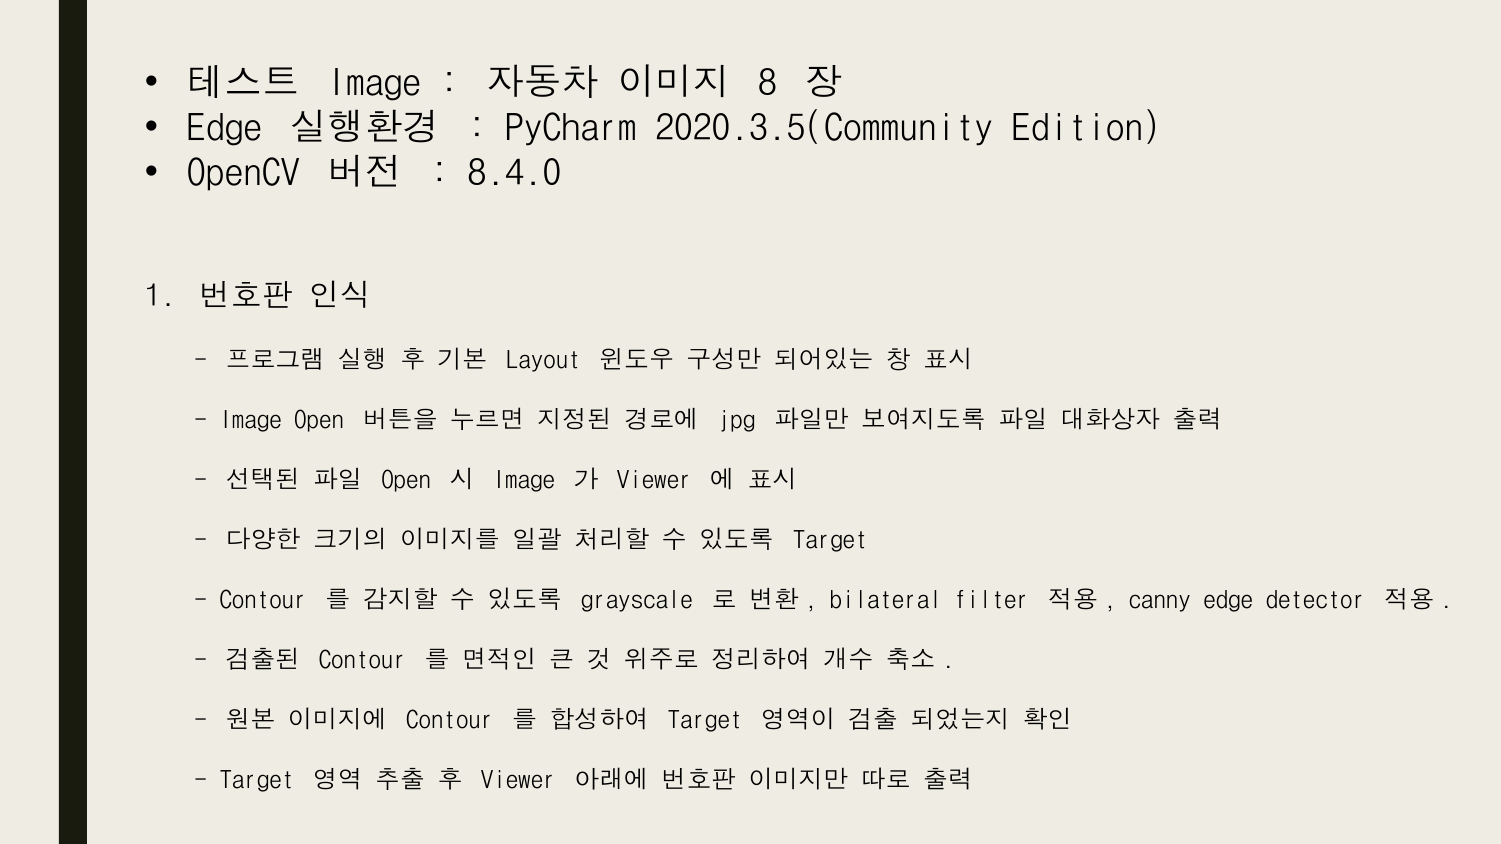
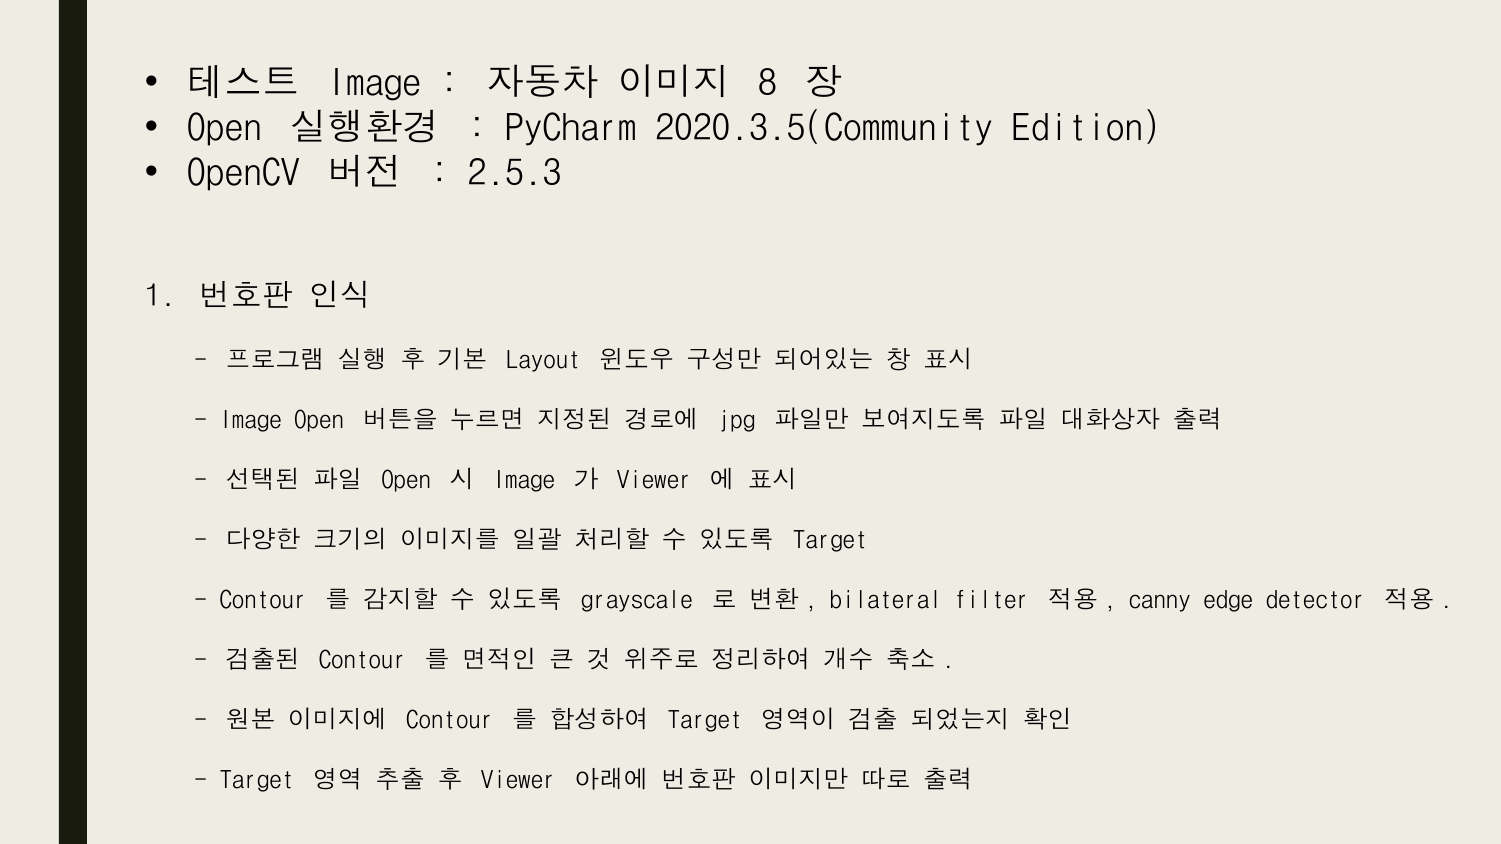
Edge: Edge -> Open (225, 128)
8.4.0: 8.4.0 -> 2.5.3 (515, 173)
